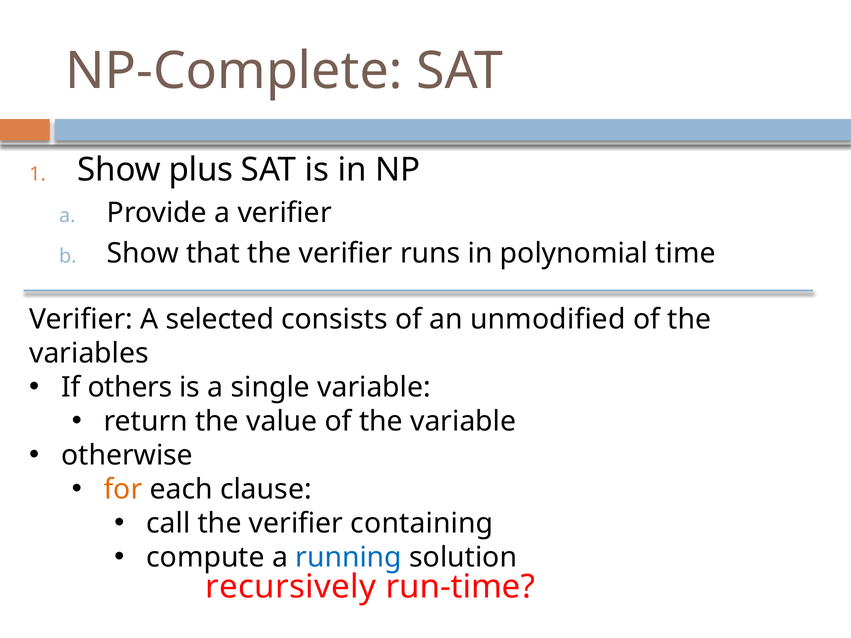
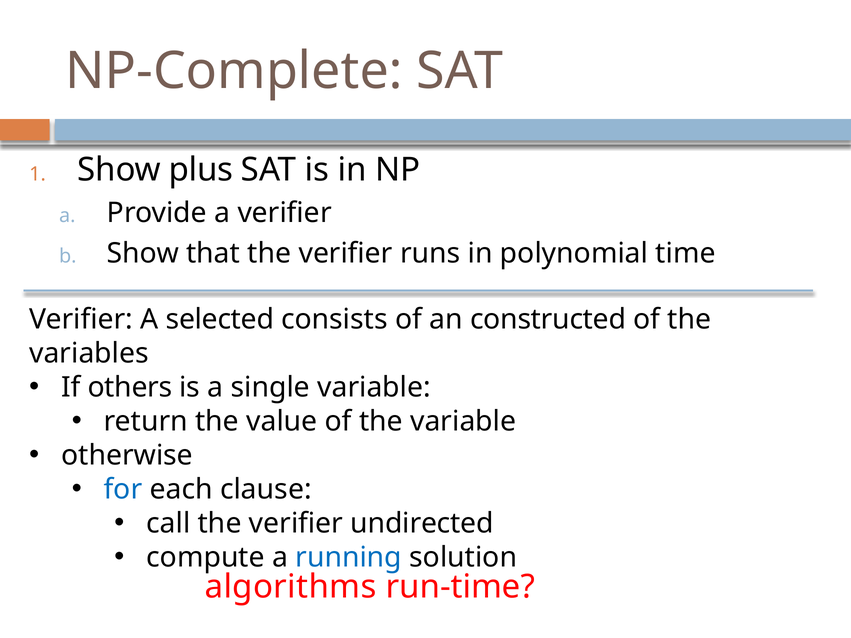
unmodified: unmodified -> constructed (548, 319)
for colour: orange -> blue (123, 490)
containing: containing -> undirected (422, 524)
recursively: recursively -> algorithms (291, 587)
